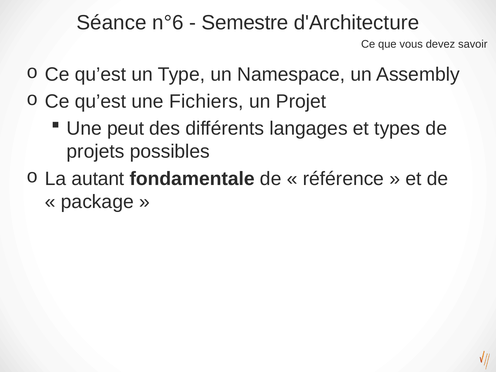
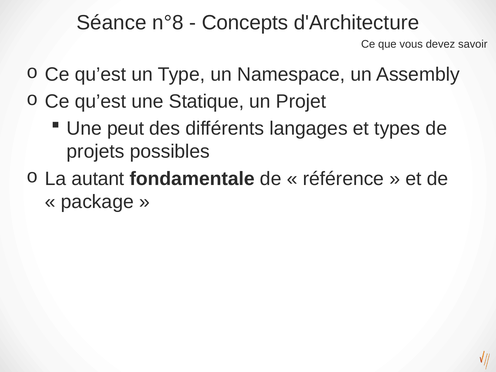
n°6: n°6 -> n°8 (168, 23)
Semestre: Semestre -> Concepts (245, 23)
Fichiers: Fichiers -> Statique (207, 101)
